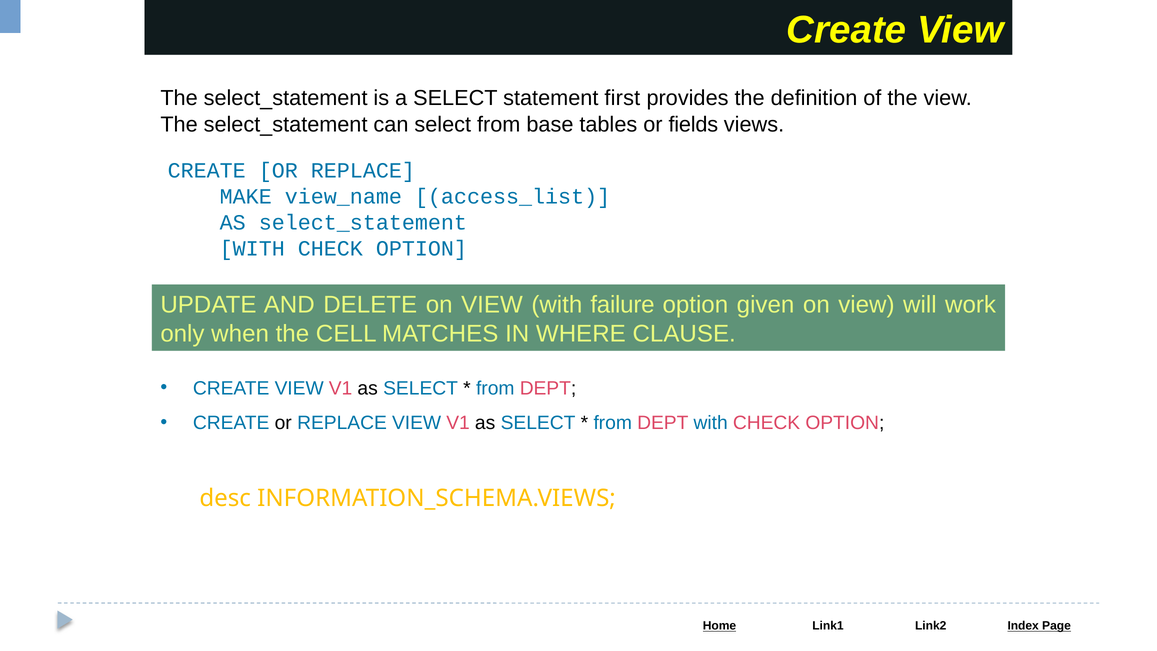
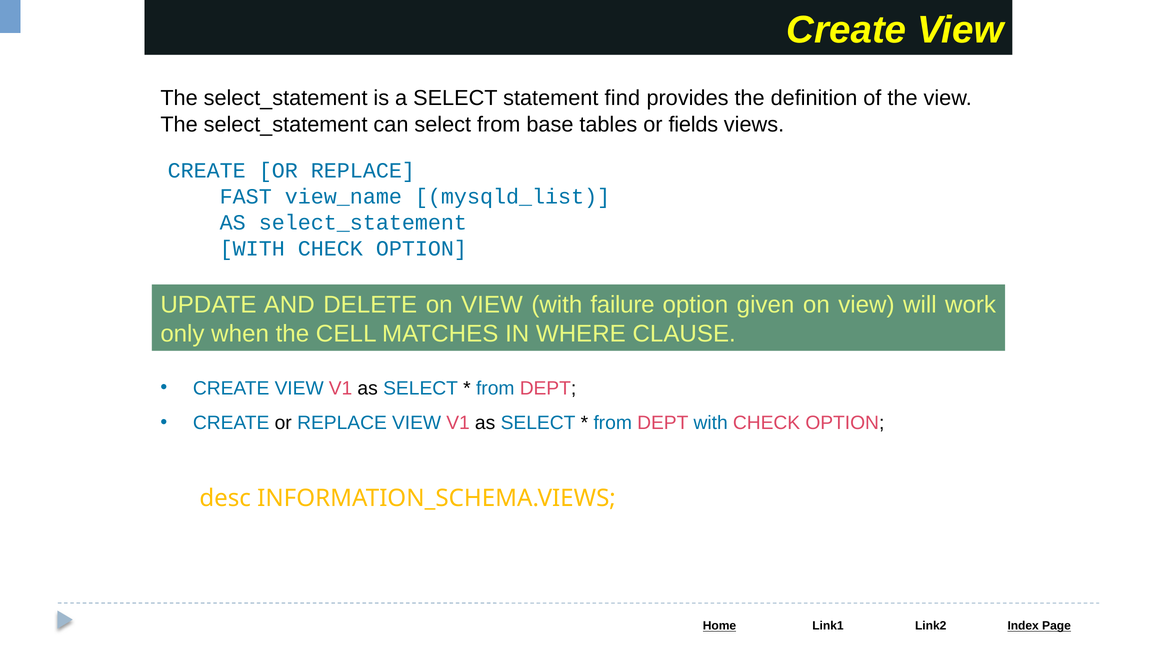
first: first -> find (622, 98)
MAKE: MAKE -> FAST (246, 197)
access_list: access_list -> mysqld_list (513, 197)
